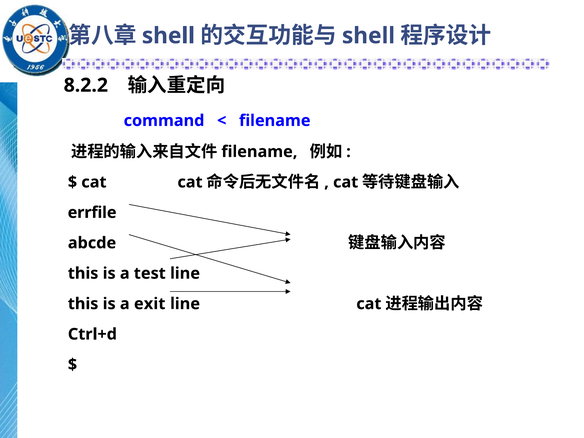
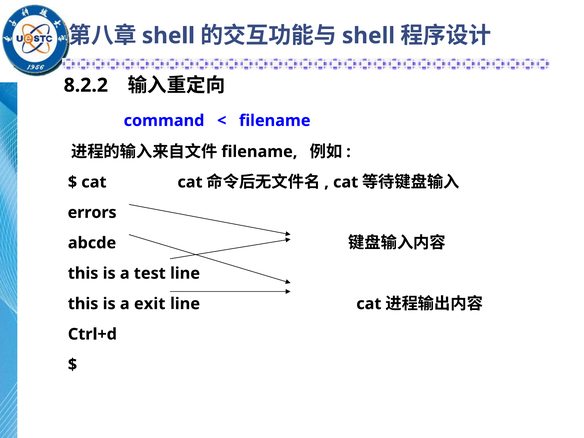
errfile: errfile -> errors (92, 213)
